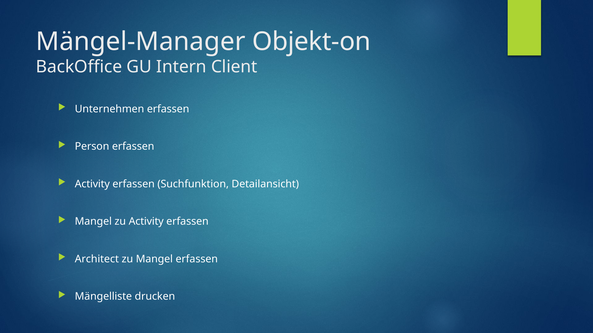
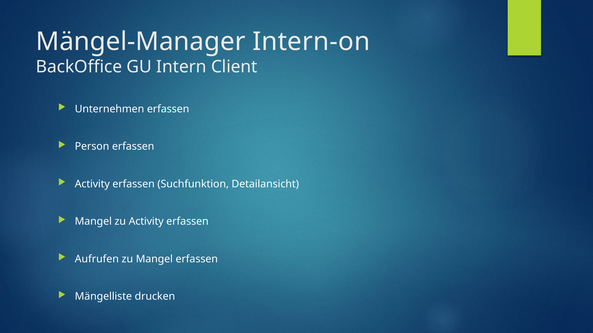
Objekt-on: Objekt-on -> Intern-on (311, 42)
Architect: Architect -> Aufrufen (97, 259)
